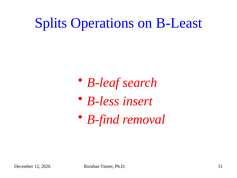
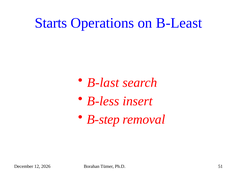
Splits: Splits -> Starts (51, 23)
B-leaf: B-leaf -> B-last (103, 82)
B-find: B-find -> B-step (103, 119)
